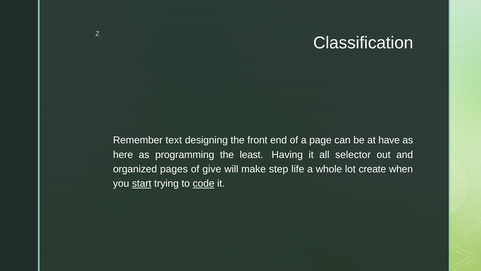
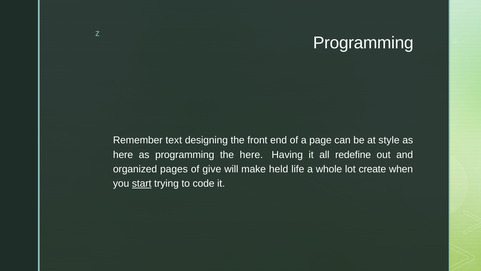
Classification: Classification -> Programming (363, 43)
have: have -> style (389, 140)
the least: least -> here (251, 154)
selector: selector -> redefine (353, 154)
step: step -> held (279, 169)
code underline: present -> none (204, 183)
